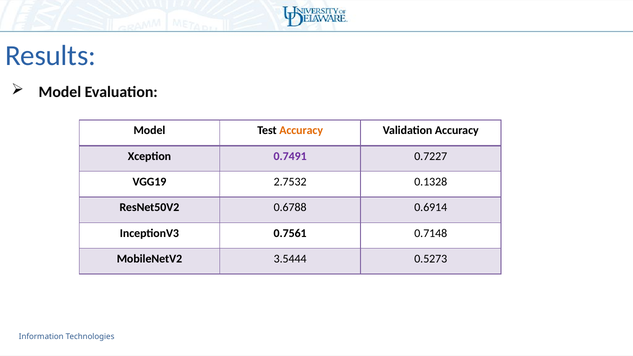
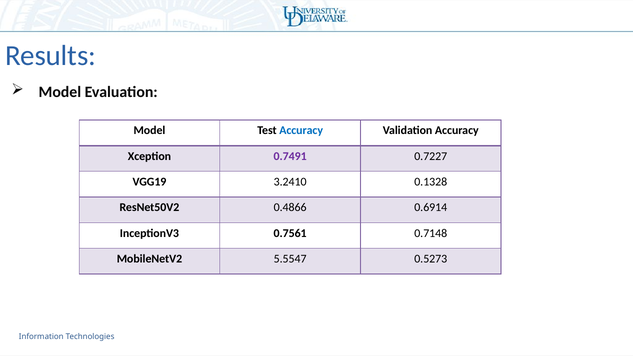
Accuracy colour: orange -> blue (301, 131)
2.7532: 2.7532 -> 3.2410 (290, 182)
0.6788: 0.6788 -> 0.4866 (290, 208)
3.5444: 3.5444 -> 5.5547 (290, 259)
